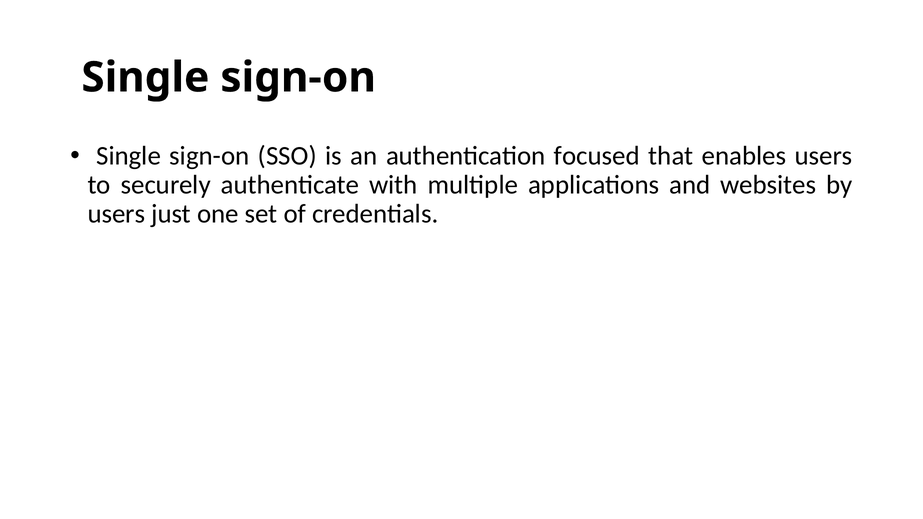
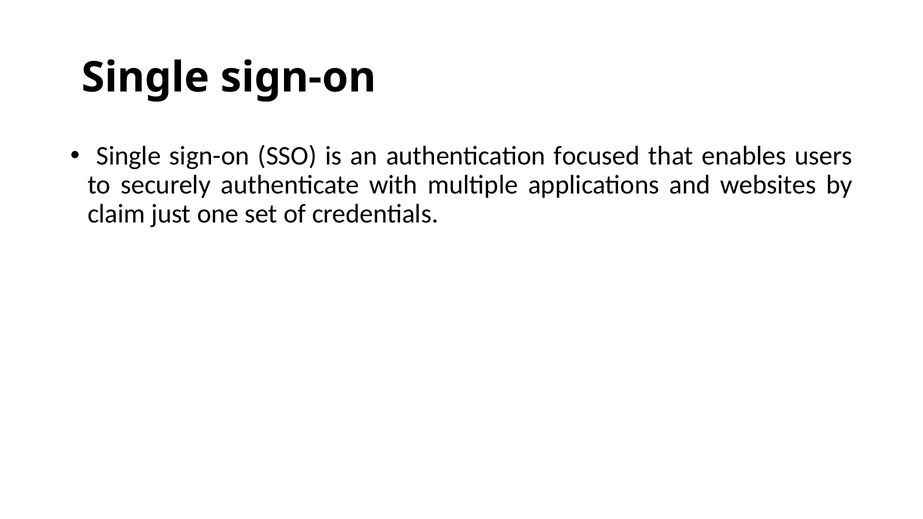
users: users -> claim (116, 214)
